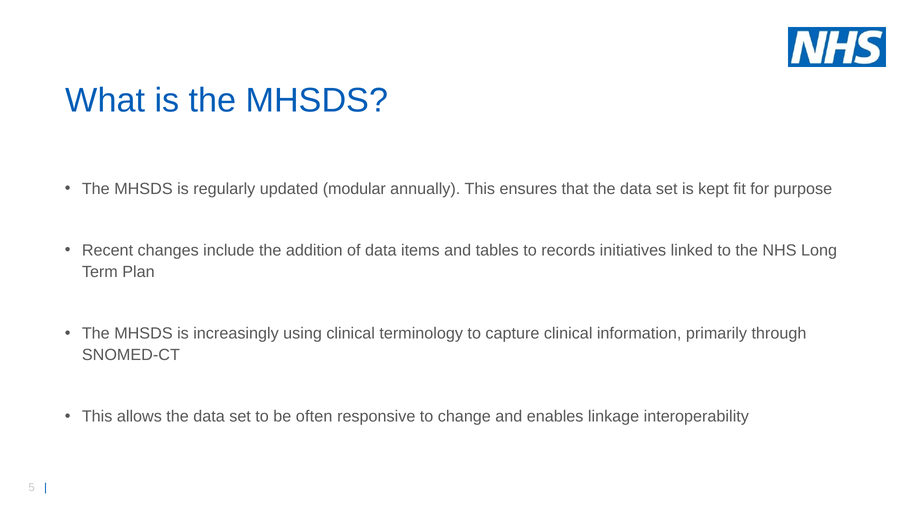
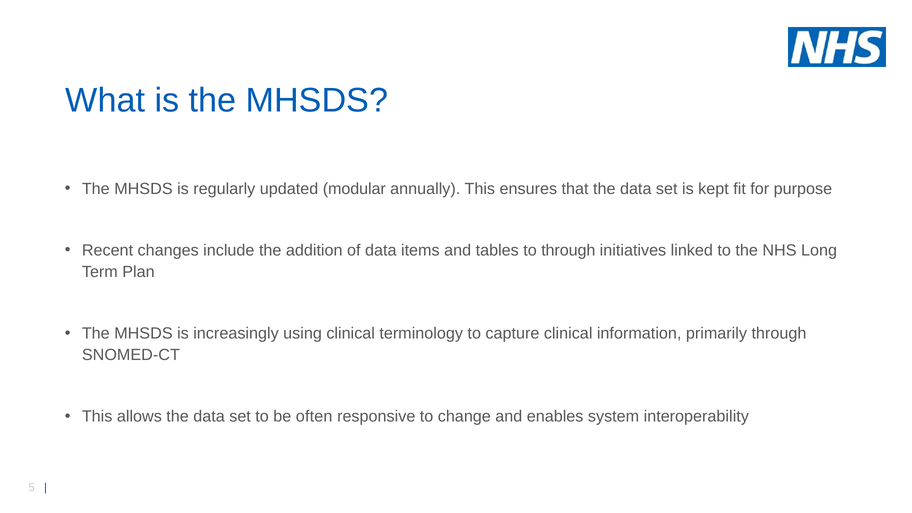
to records: records -> through (568, 250)
linkage: linkage -> system (614, 417)
